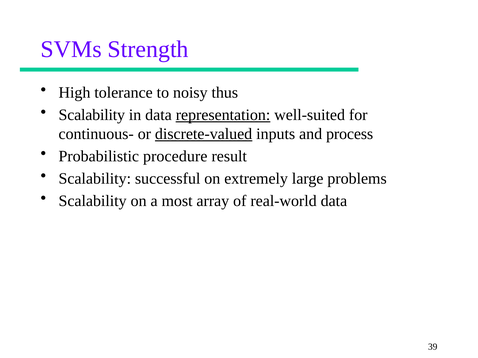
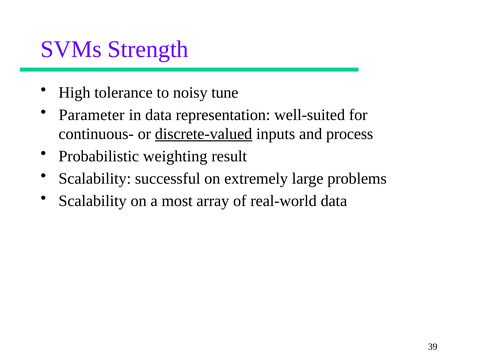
thus: thus -> tune (225, 93)
Scalability: Scalability -> Parameter (92, 115)
representation underline: present -> none (223, 115)
procedure: procedure -> weighting (175, 156)
